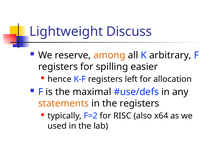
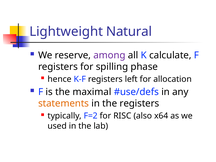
Discuss: Discuss -> Natural (129, 32)
among colour: orange -> purple (109, 55)
arbitrary: arbitrary -> calculate (170, 55)
easier: easier -> phase (144, 67)
